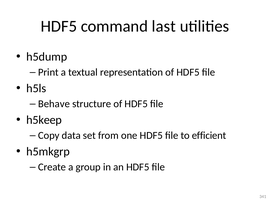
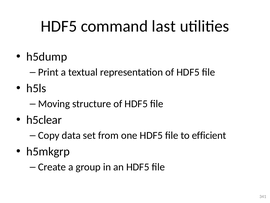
Behave: Behave -> Moving (54, 104)
h5keep: h5keep -> h5clear (44, 120)
